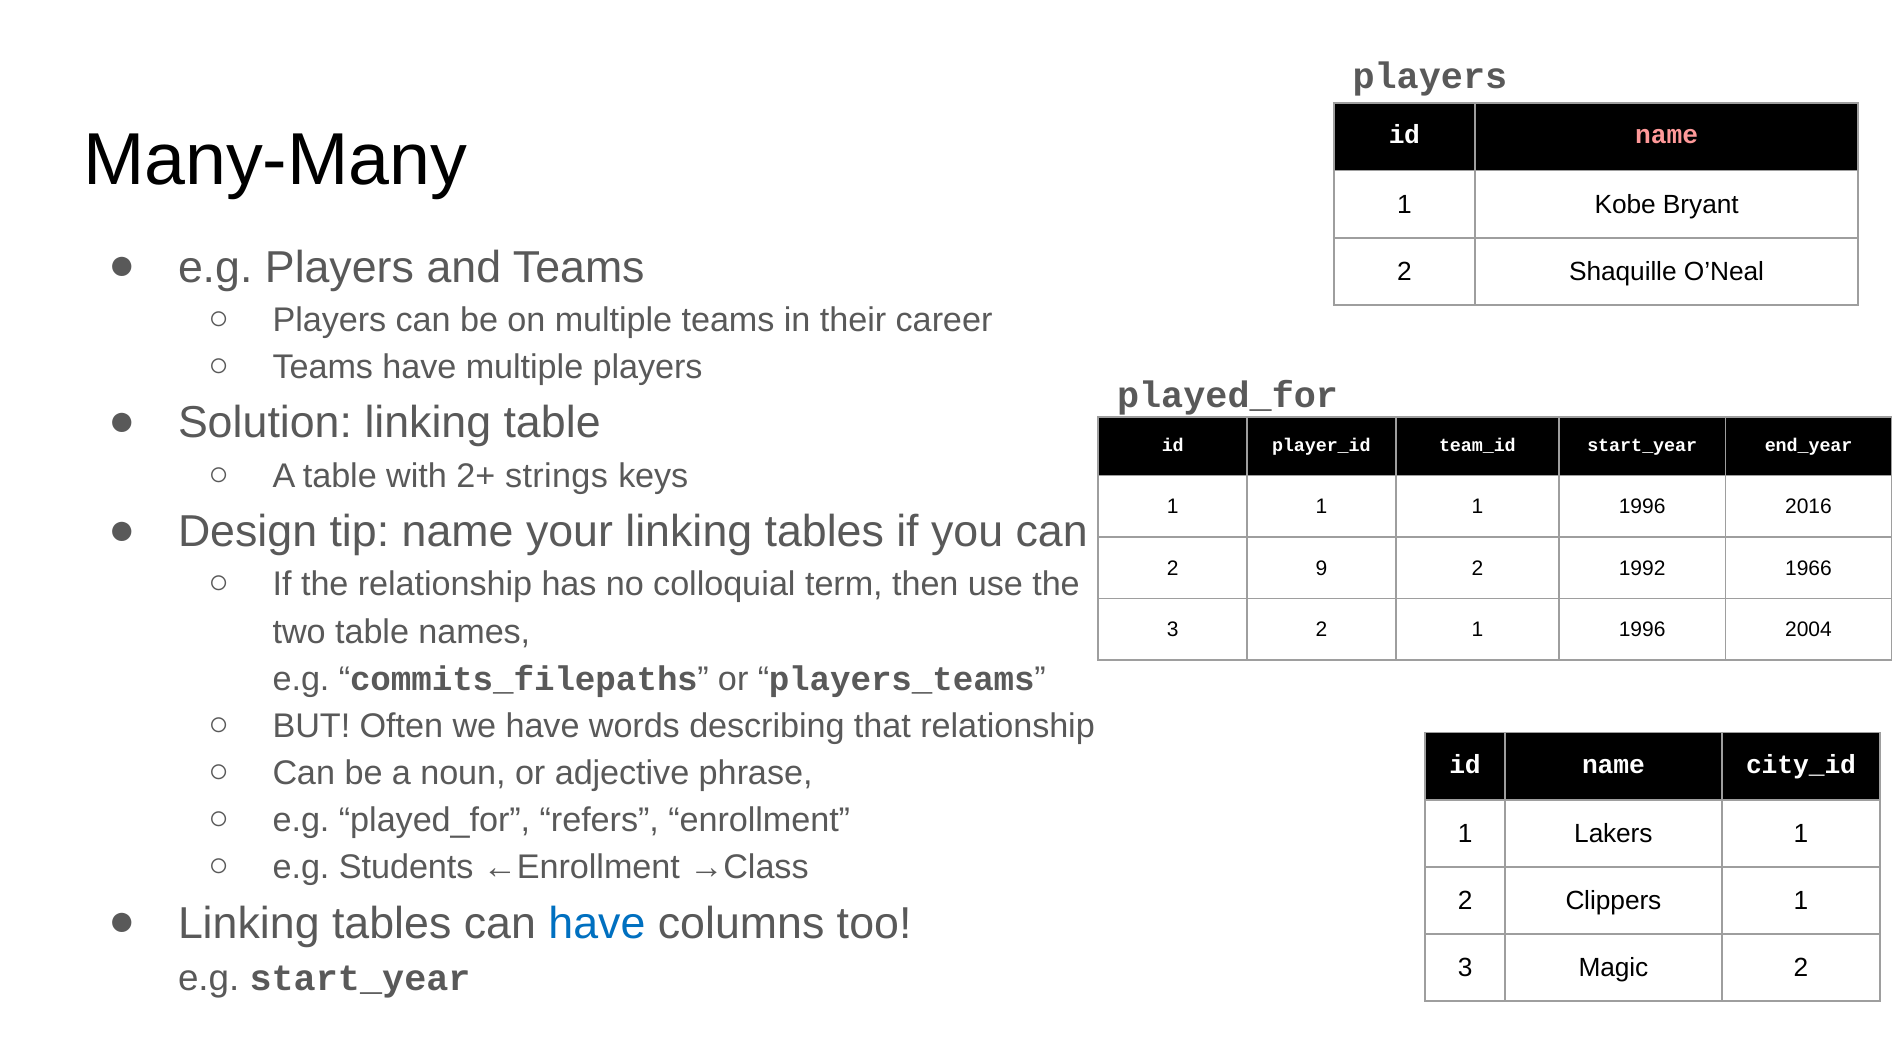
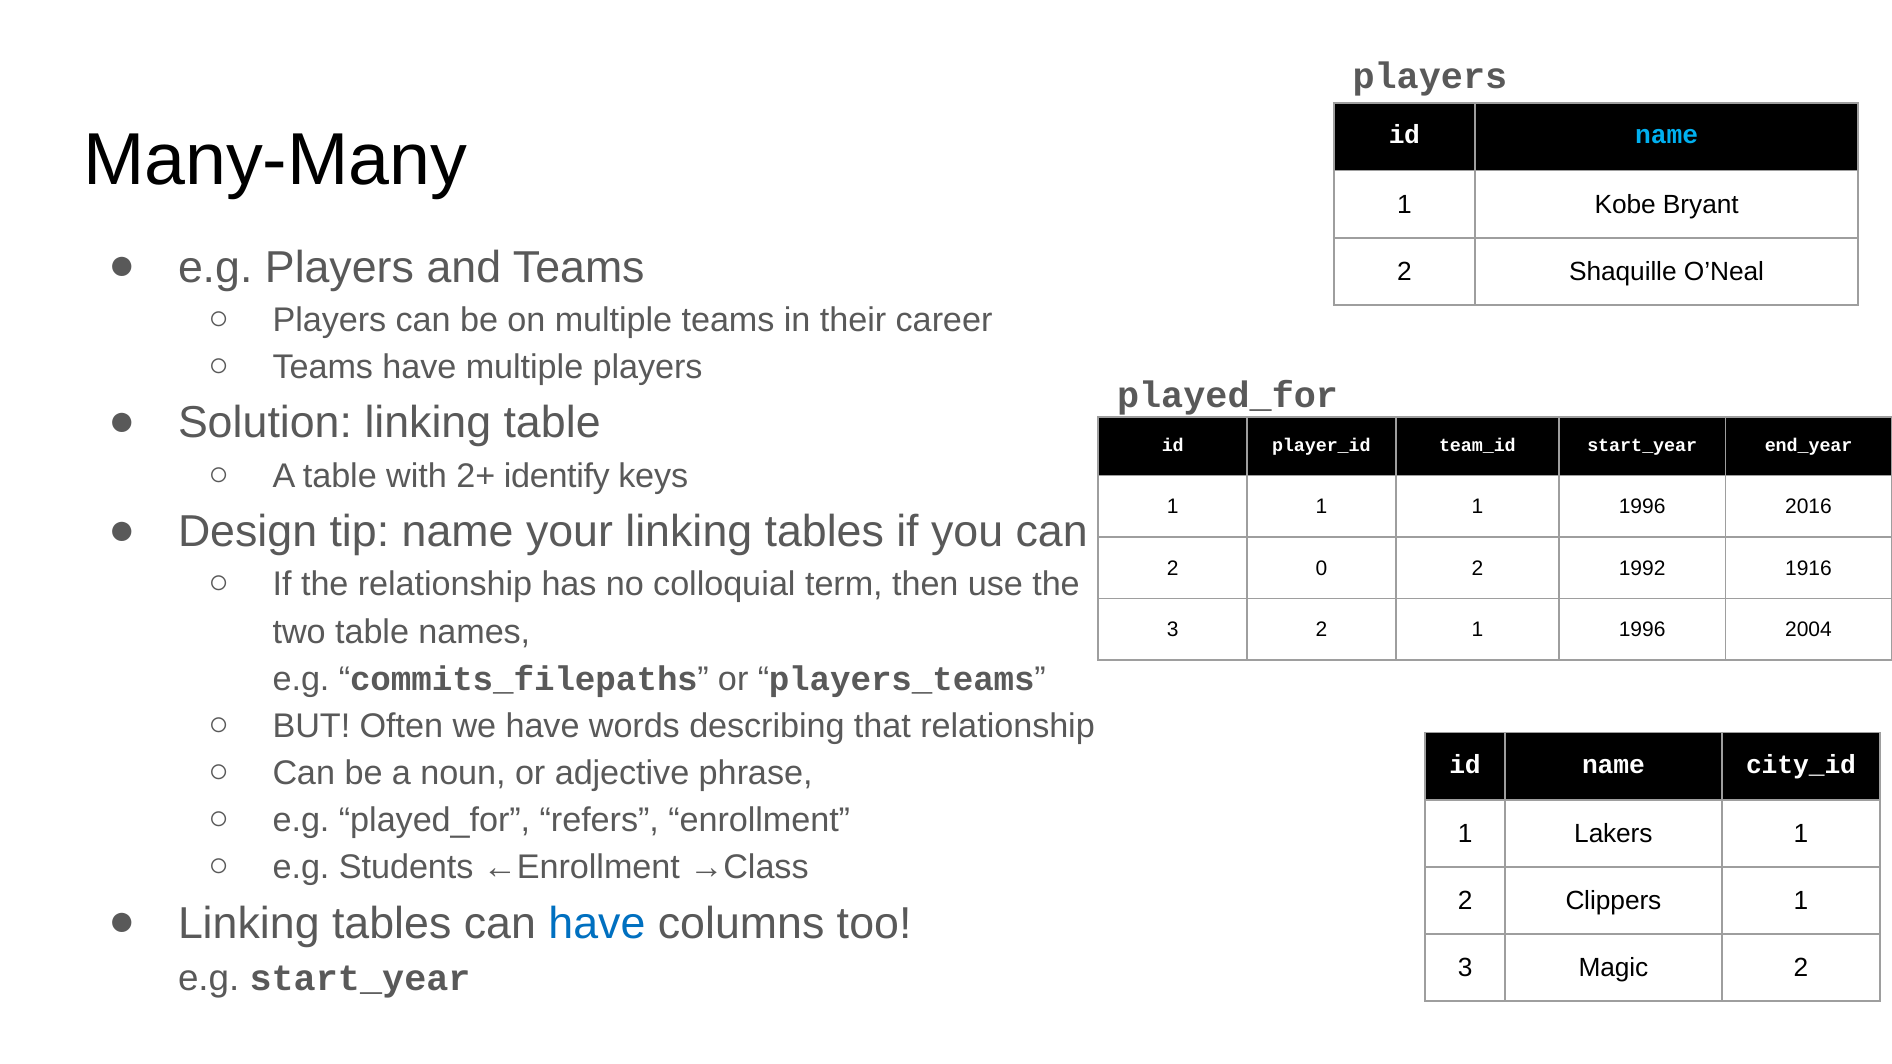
name colour: pink -> light blue (1667, 135)
strings: strings -> identify (557, 476)
9: 9 -> 0 (1321, 568)
1966: 1966 -> 1916 (1808, 568)
